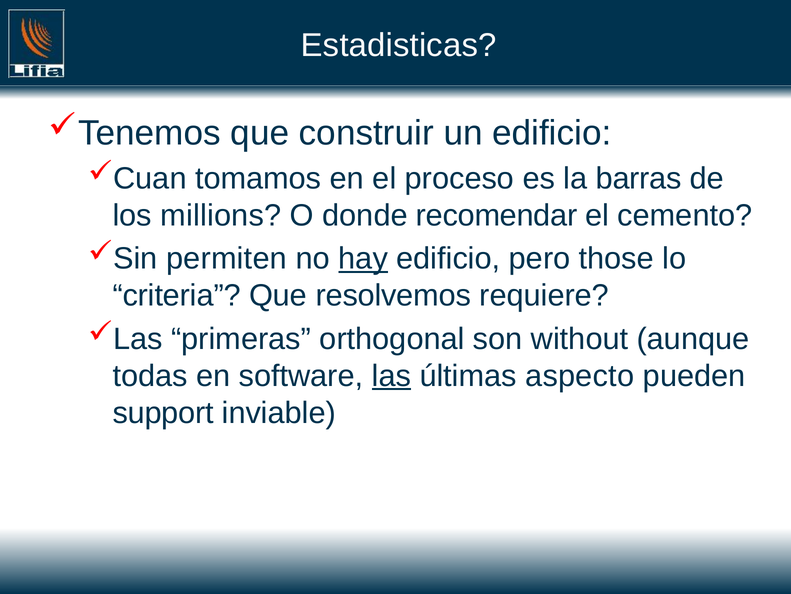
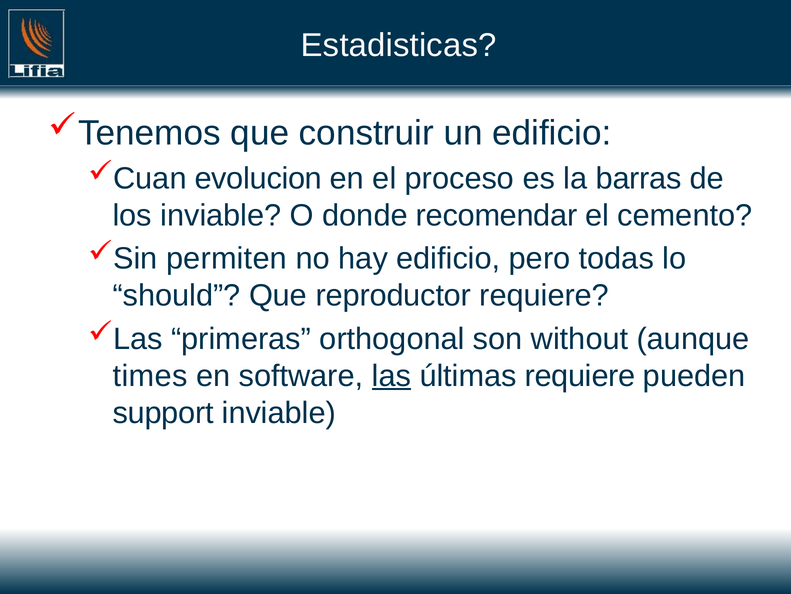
tomamos: tomamos -> evolucion (258, 178)
los millions: millions -> inviable (221, 215)
hay underline: present -> none (363, 258)
those: those -> todas (616, 258)
criteria: criteria -> should (177, 295)
resolvemos: resolvemos -> reproductor (393, 295)
todas: todas -> times (150, 375)
últimas aspecto: aspecto -> requiere (580, 375)
